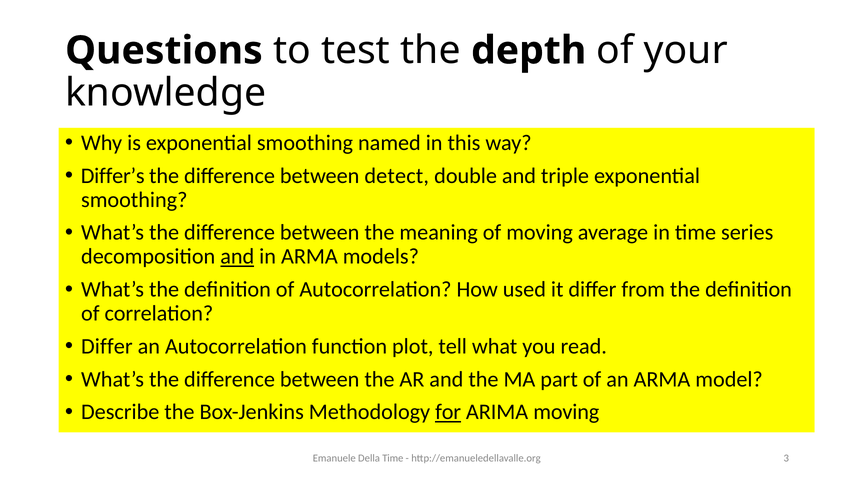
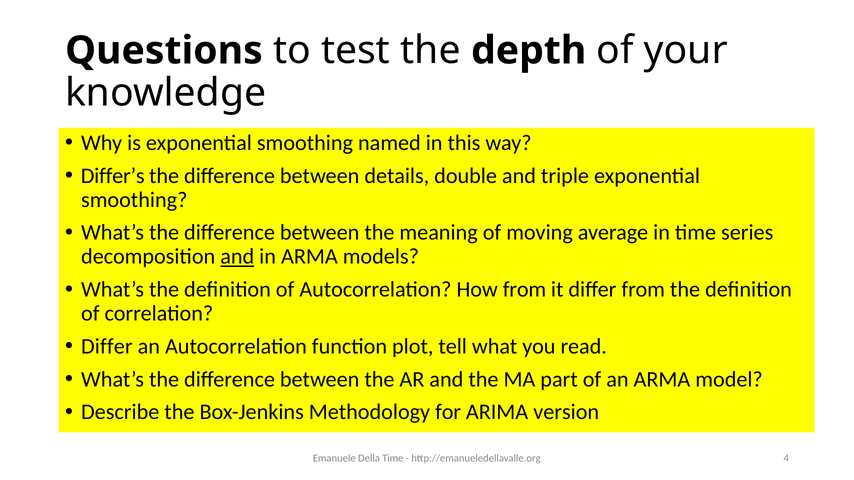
detect: detect -> details (397, 176)
How used: used -> from (524, 290)
for underline: present -> none (448, 412)
ARIMA moving: moving -> version (566, 412)
3: 3 -> 4 (786, 459)
